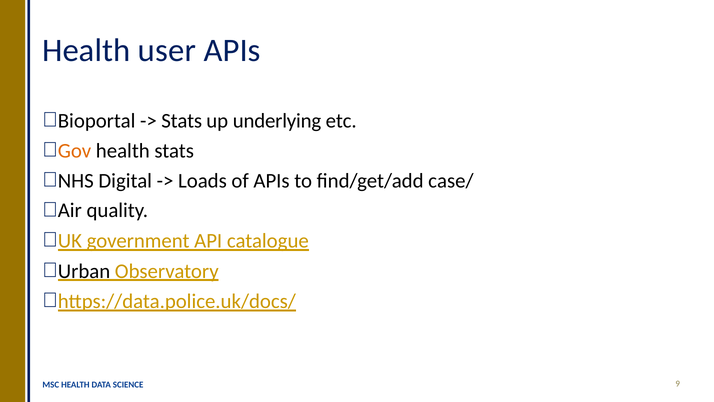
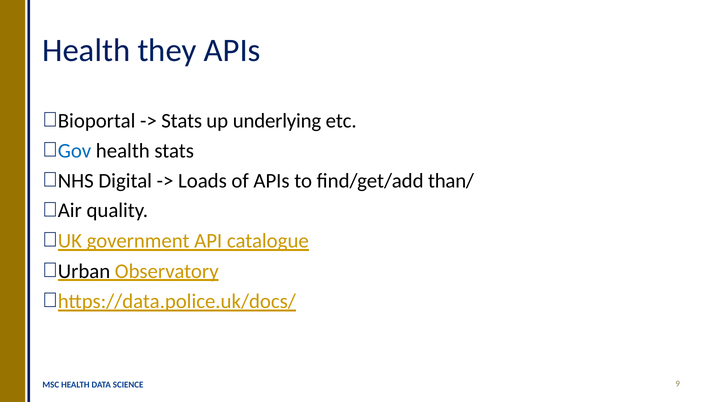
user: user -> they (167, 50)
Gov colour: orange -> blue (75, 151)
case/: case/ -> than/ (451, 180)
